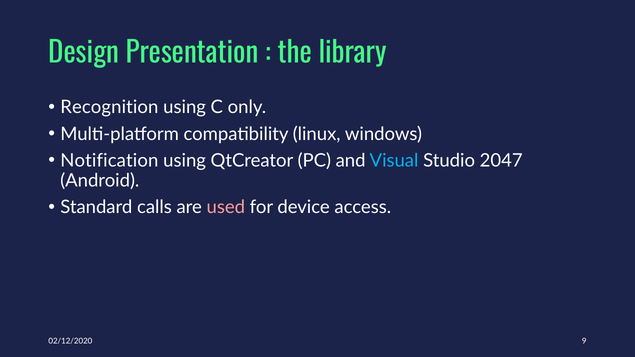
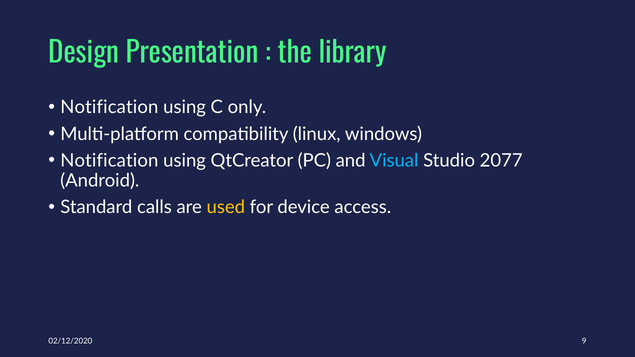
Recognition: Recognition -> Notification (109, 107)
2047: 2047 -> 2077 (501, 161)
used colour: pink -> yellow (226, 207)
